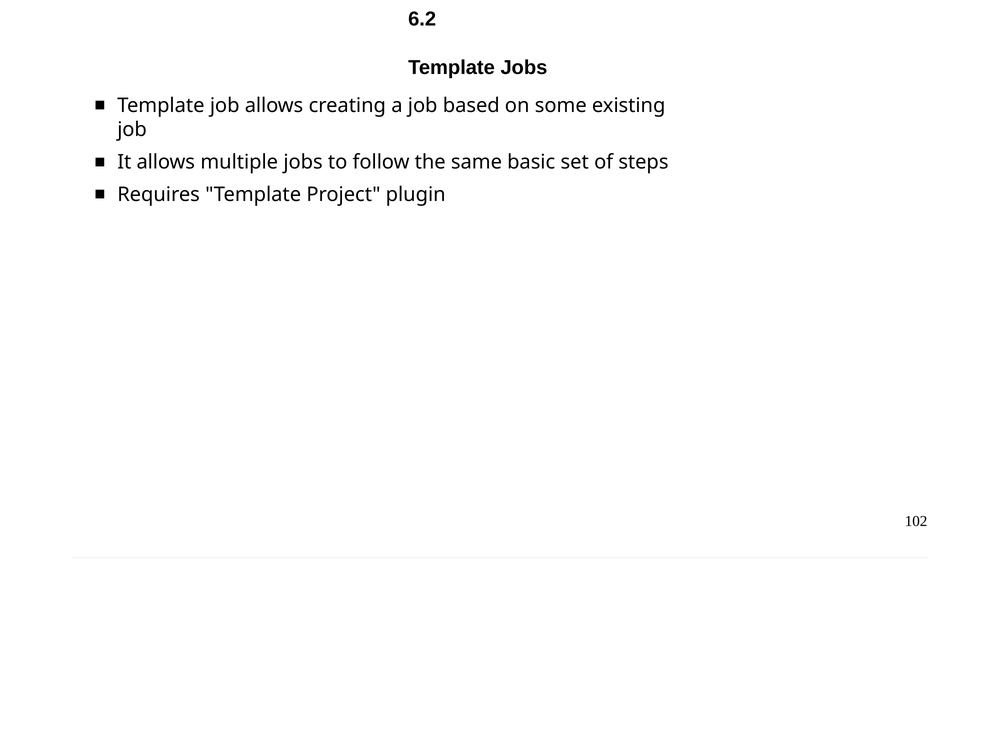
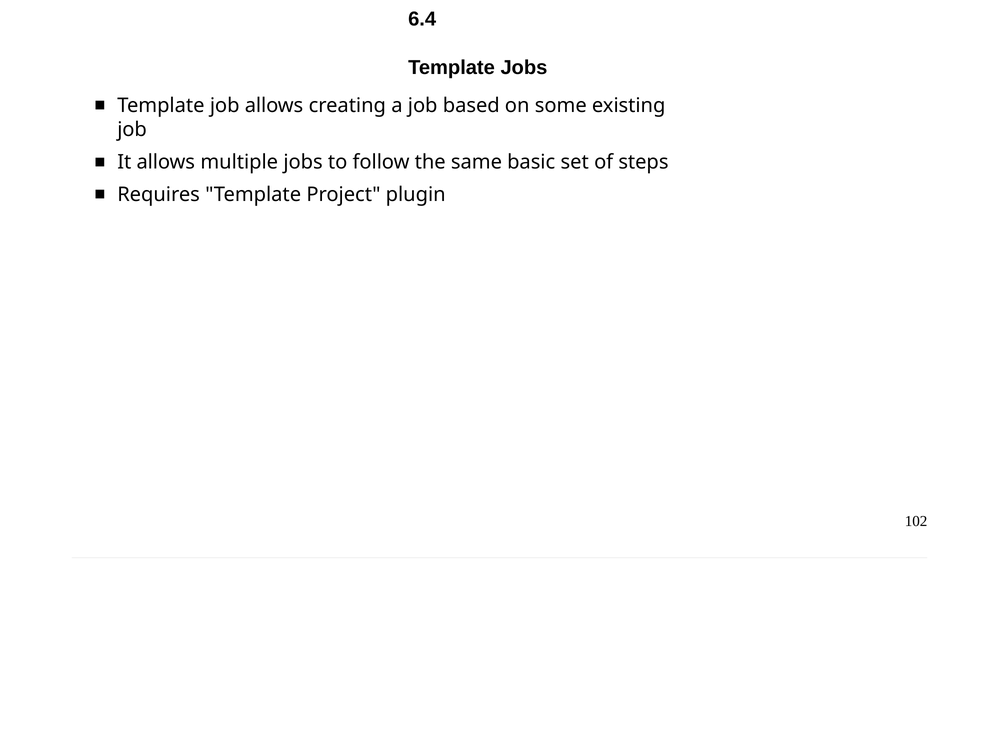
6.2: 6.2 -> 6.4 (422, 19)
